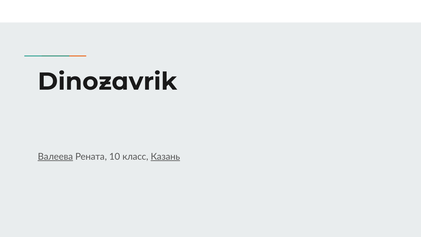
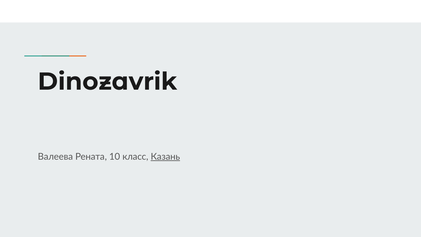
Валеева underline: present -> none (55, 157)
